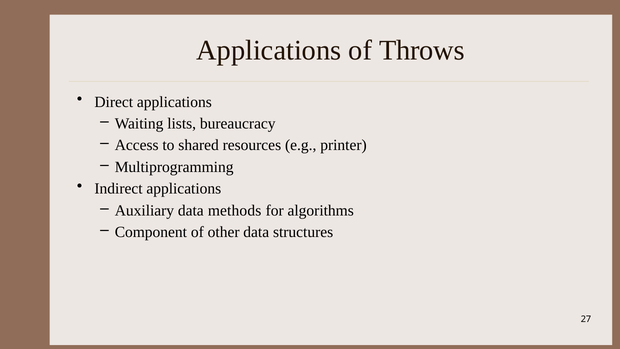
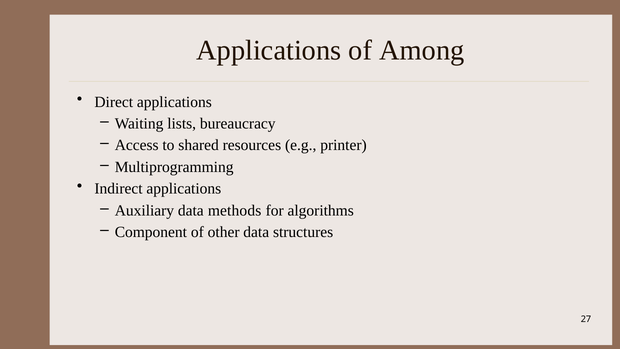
Throws: Throws -> Among (422, 50)
